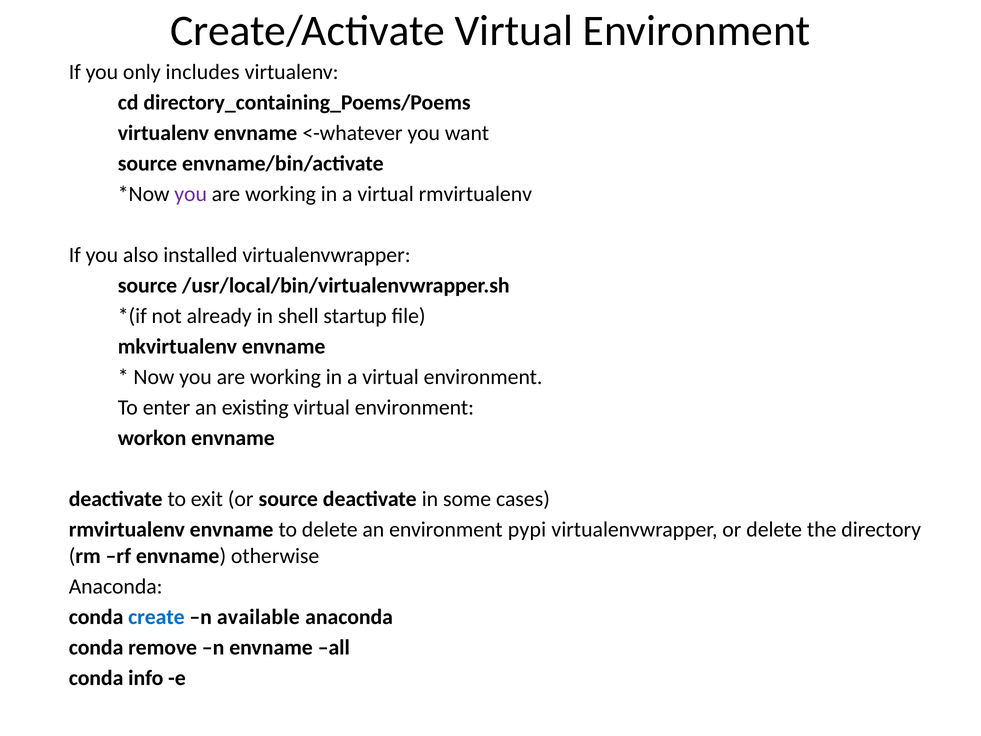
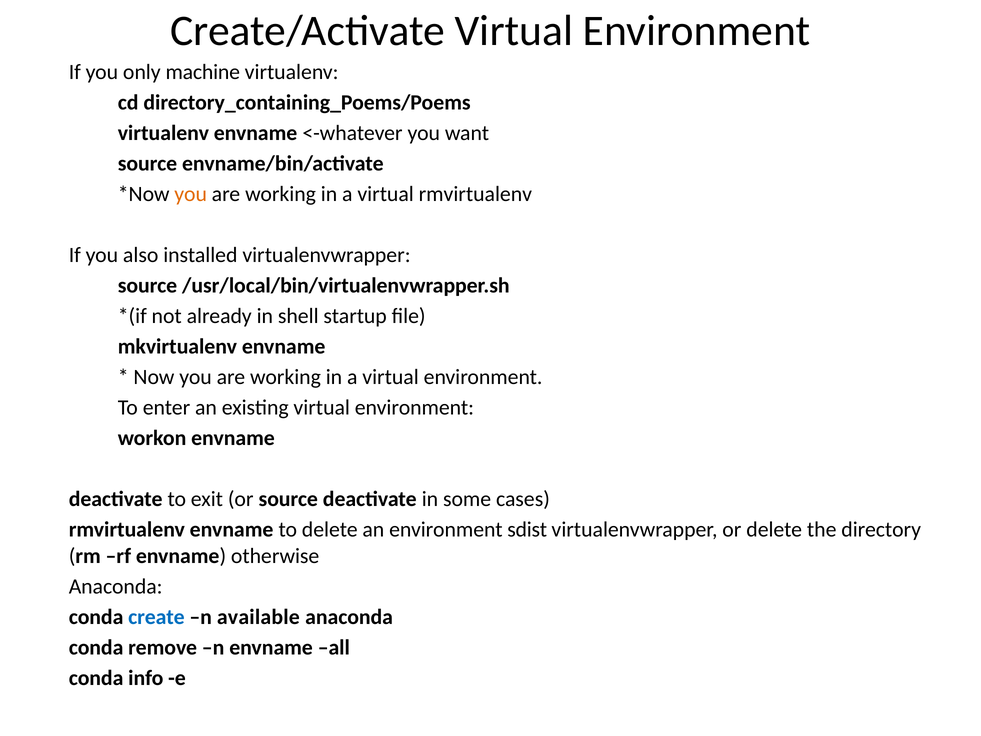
includes: includes -> machine (203, 72)
you colour: purple -> orange (191, 194)
pypi: pypi -> sdist (527, 530)
